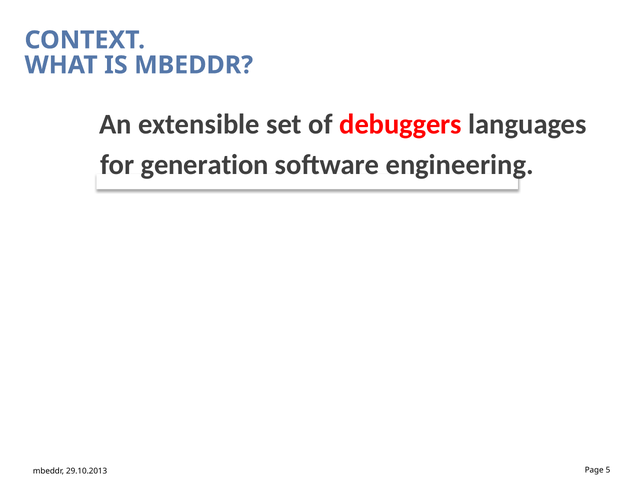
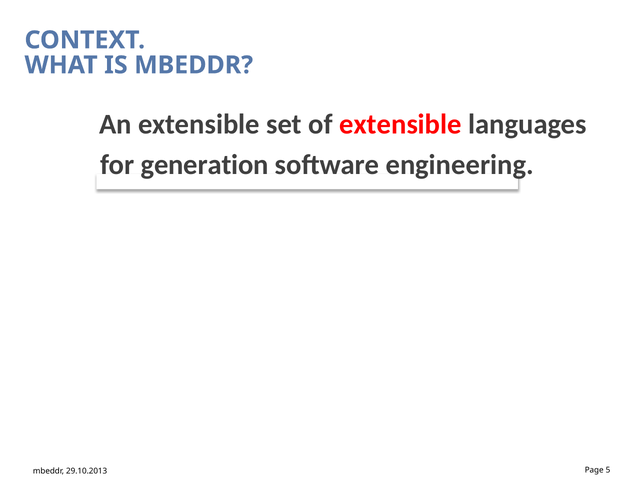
of debuggers: debuggers -> extensible (401, 125)
